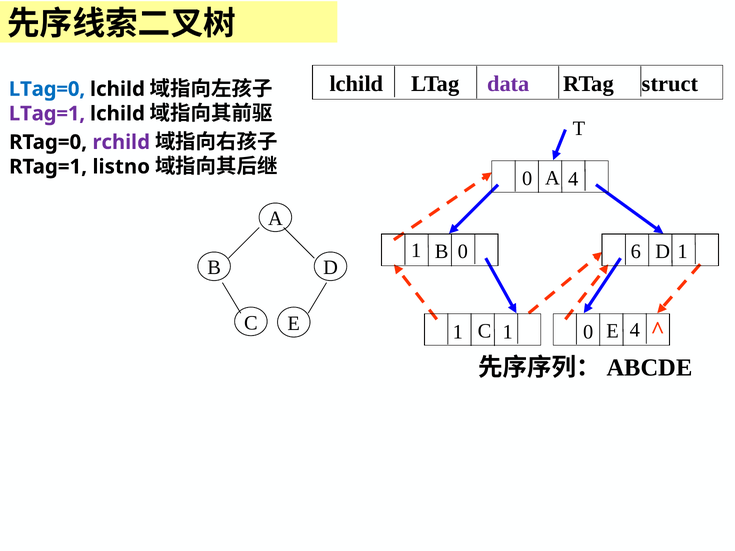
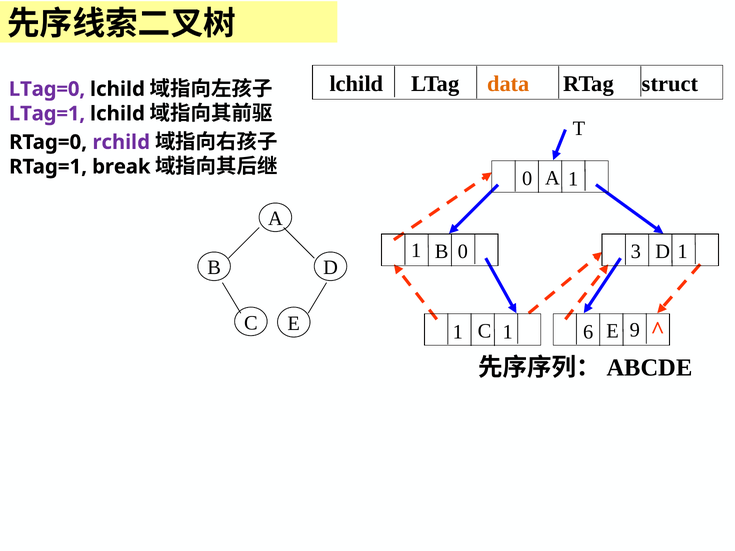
data colour: purple -> orange (508, 84)
LTag=0 colour: blue -> purple (47, 89)
listno: listno -> break (121, 167)
0 4: 4 -> 1 (573, 179)
6: 6 -> 3 (636, 252)
1 0: 0 -> 6 (588, 332)
1 4: 4 -> 9 (635, 330)
